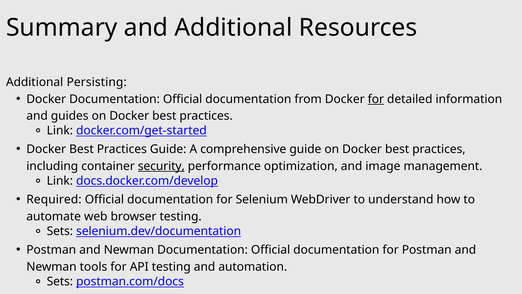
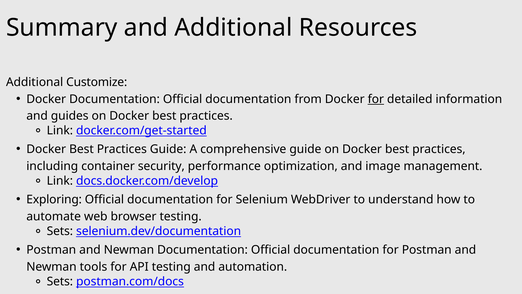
Persisting: Persisting -> Customize (97, 82)
security underline: present -> none (161, 166)
Required: Required -> Exploring (54, 199)
